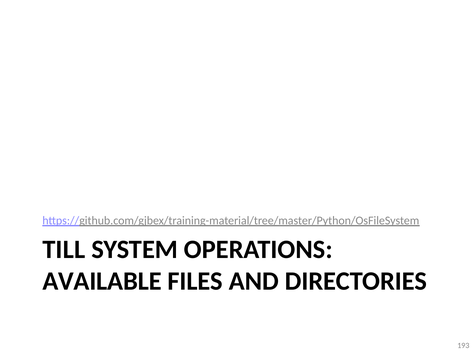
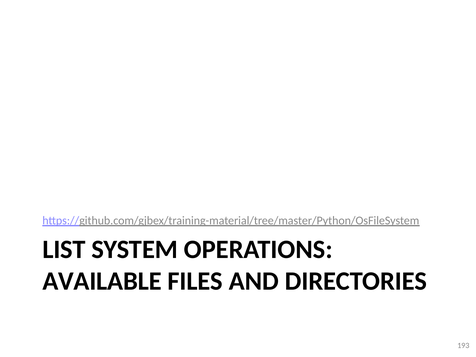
TILL: TILL -> LIST (64, 249)
